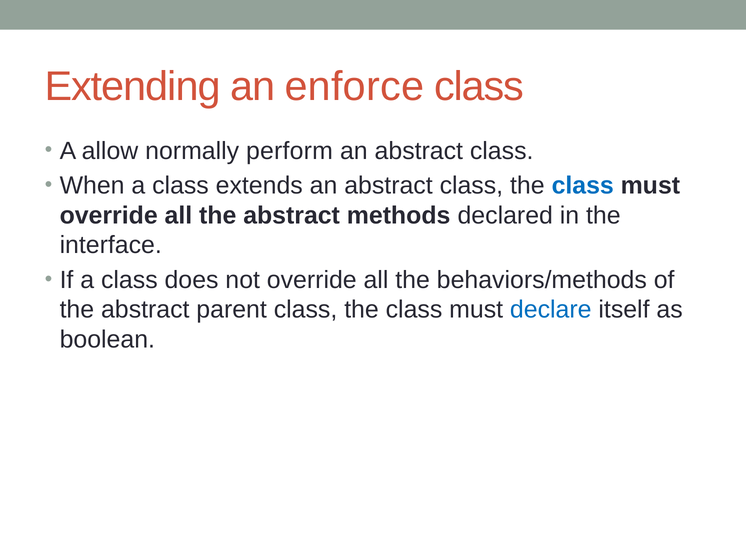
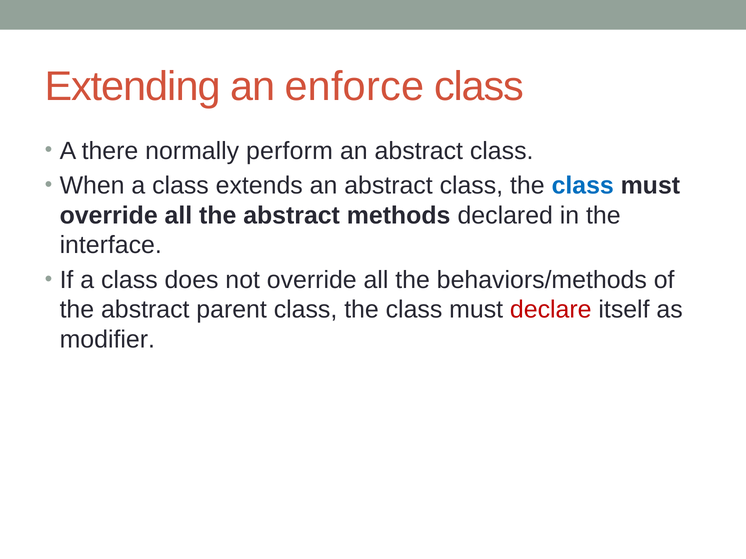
allow: allow -> there (110, 151)
declare colour: blue -> red (551, 310)
boolean: boolean -> modifier (107, 340)
